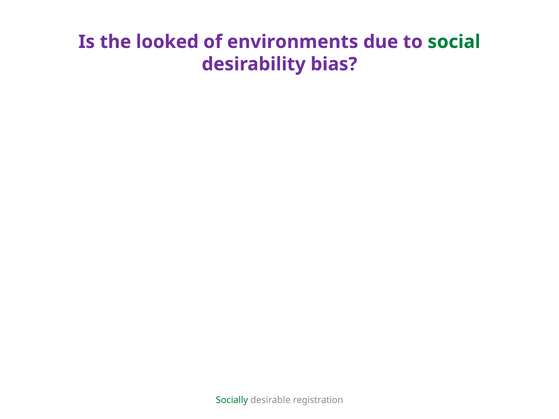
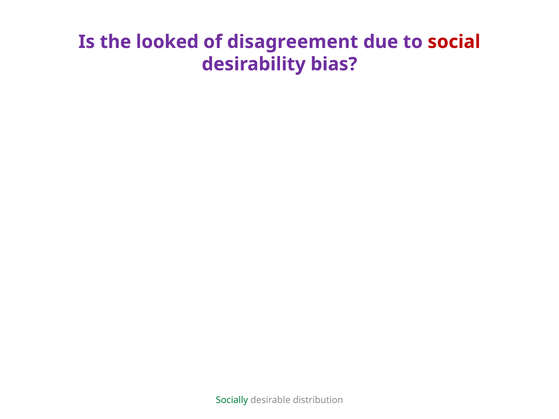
environments: environments -> disagreement (293, 42)
social colour: green -> red (454, 42)
registration: registration -> distribution (318, 400)
